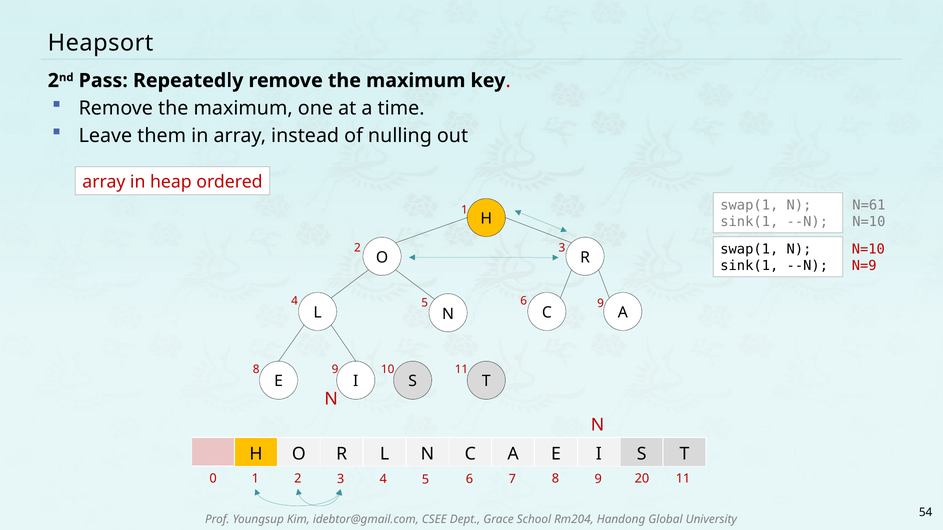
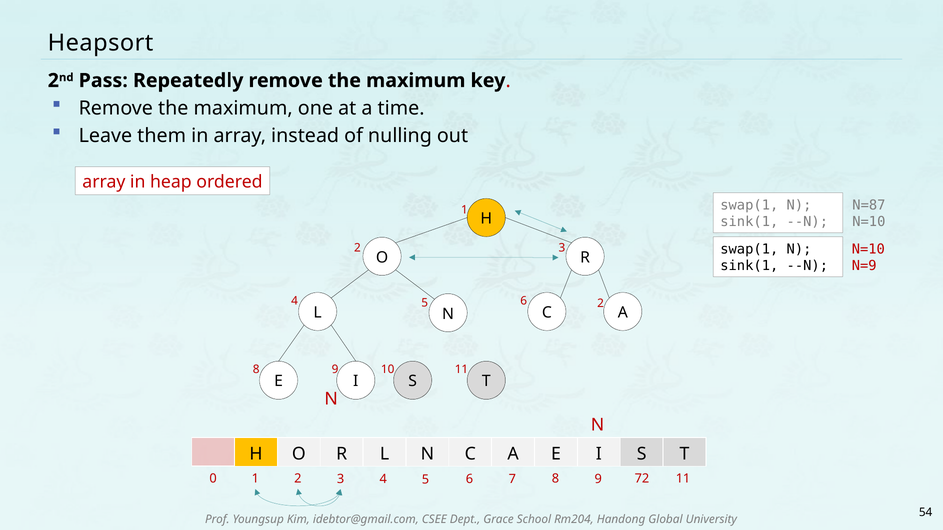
N=61: N=61 -> N=87 (869, 205)
4 9: 9 -> 2 (601, 303)
20: 20 -> 72 (642, 479)
